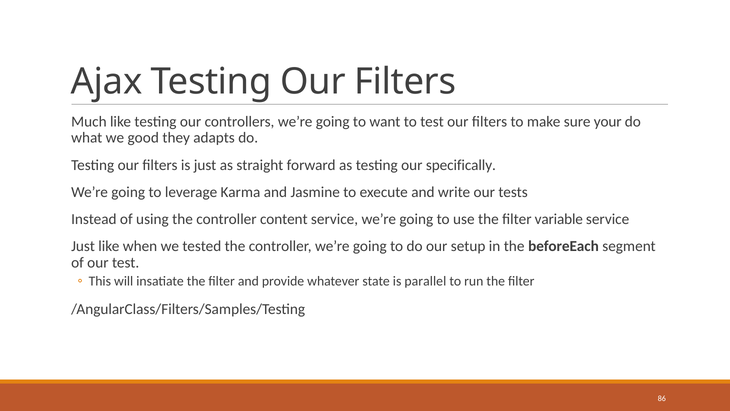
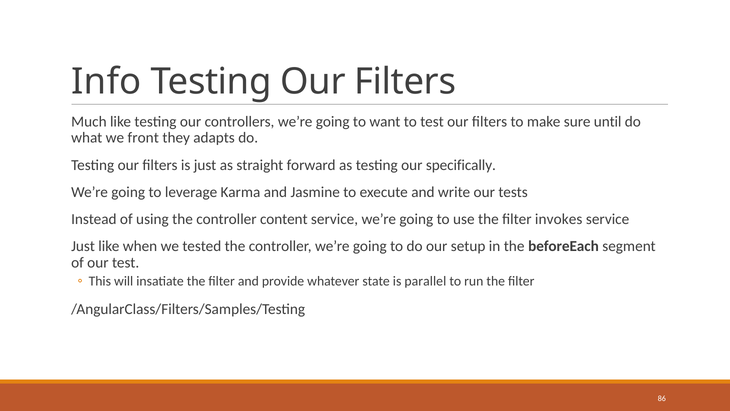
Ajax: Ajax -> Info (106, 82)
your: your -> until (608, 121)
good: good -> front (143, 138)
variable: variable -> invokes (559, 219)
